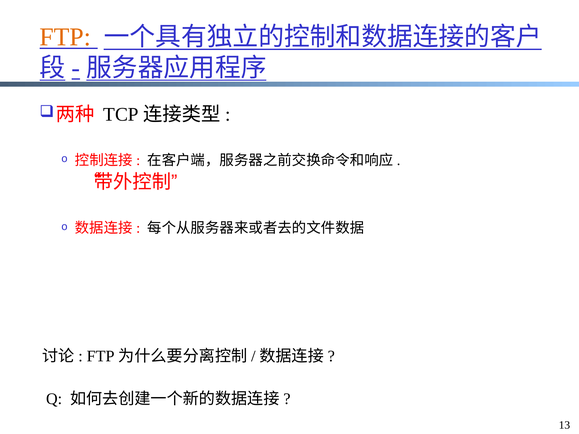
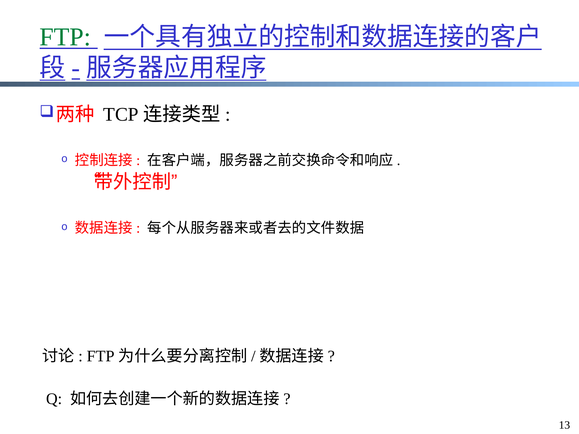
FTP colour: orange -> green (65, 37)
